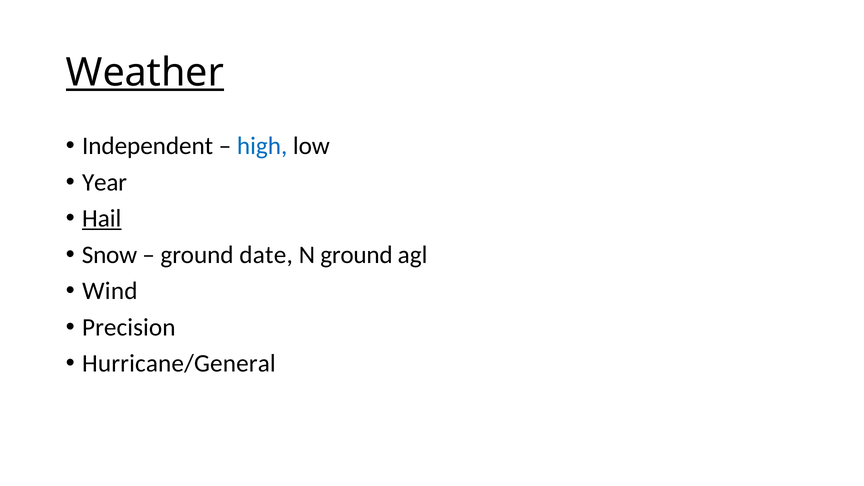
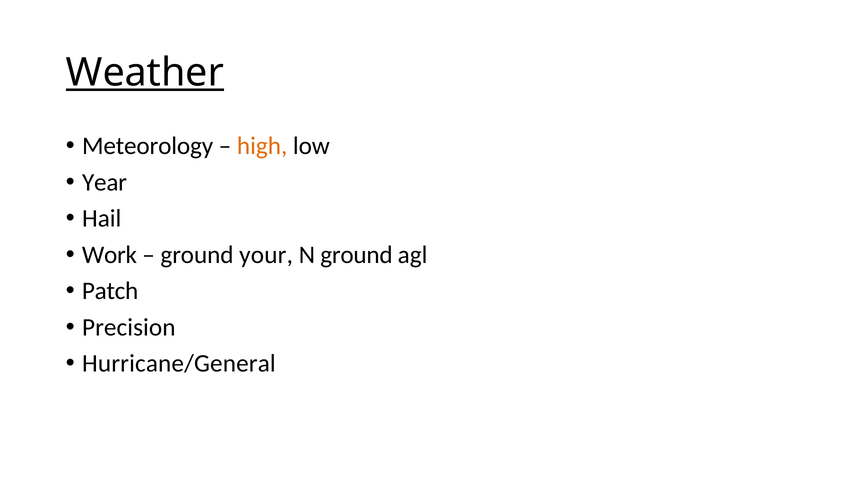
Independent: Independent -> Meteorology (148, 146)
high colour: blue -> orange (262, 146)
Hail underline: present -> none (102, 219)
Snow: Snow -> Work (109, 255)
date: date -> your (266, 255)
Wind: Wind -> Patch (110, 291)
